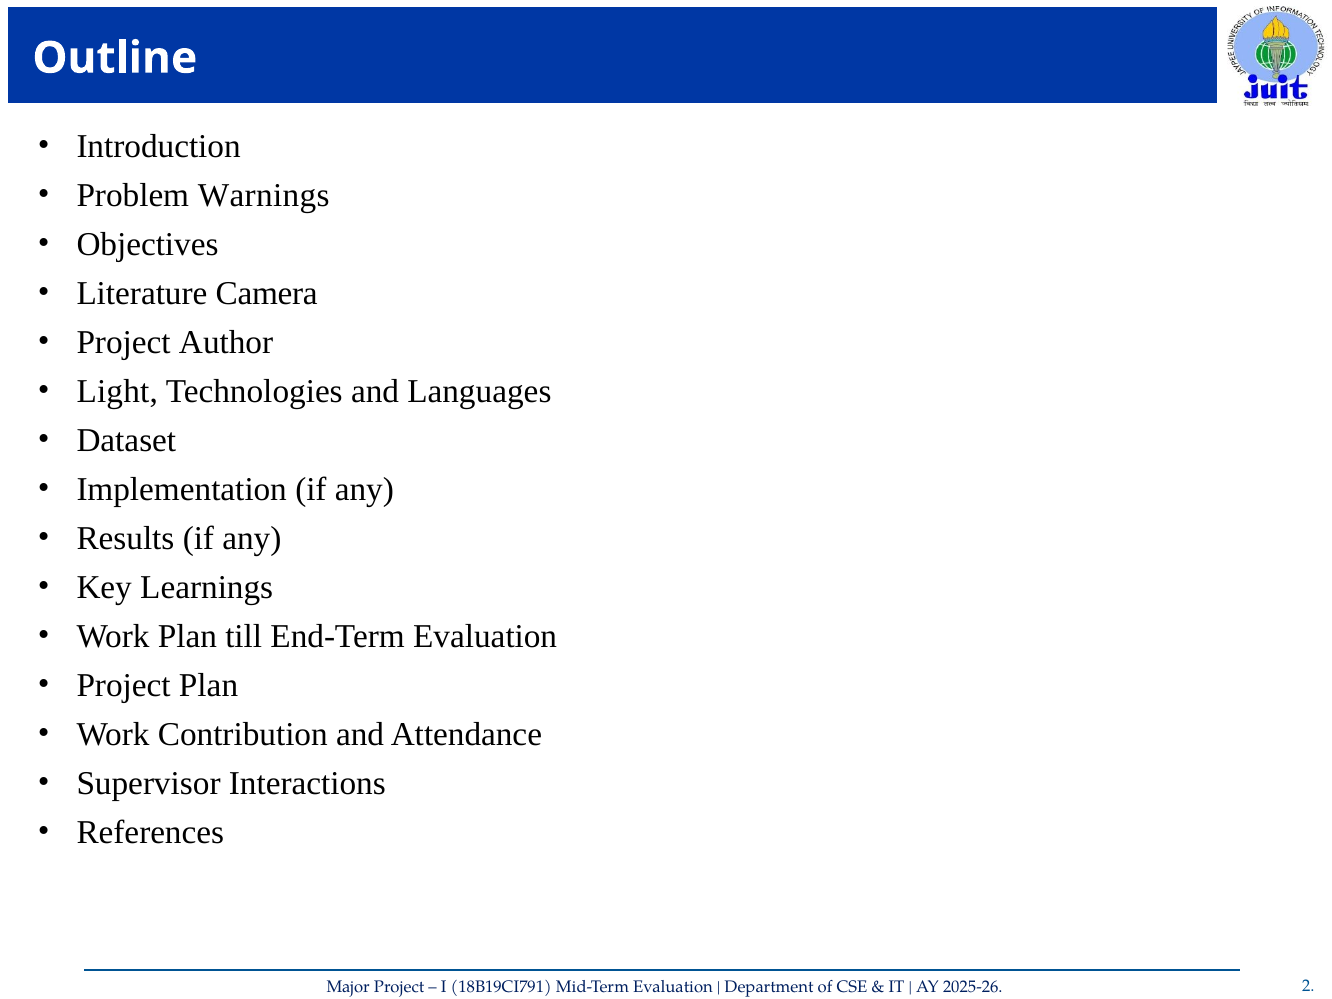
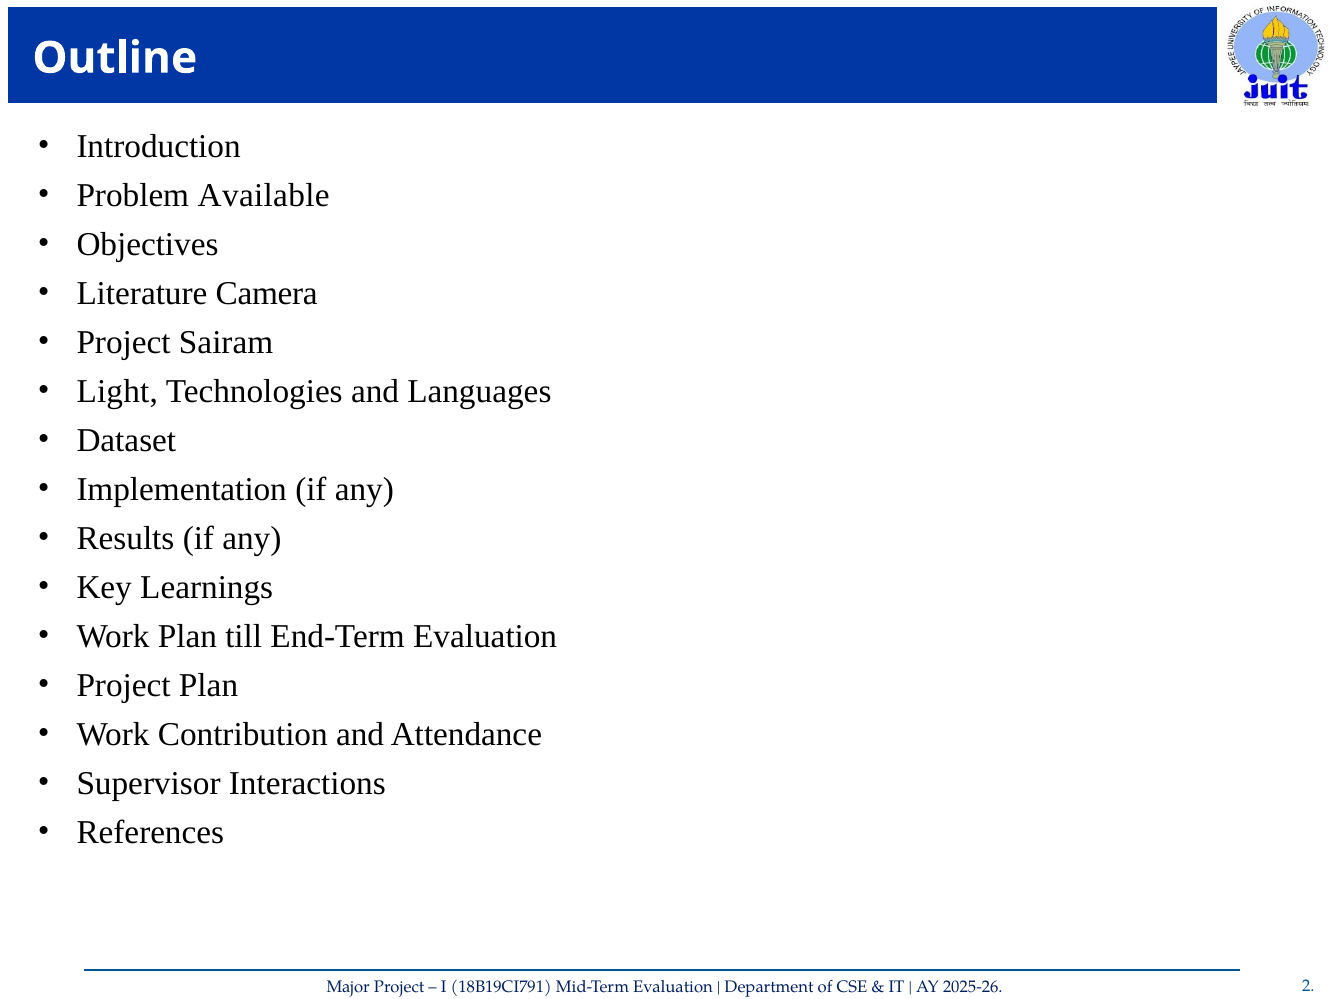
Warnings: Warnings -> Available (264, 195)
Author: Author -> Sairam (226, 342)
